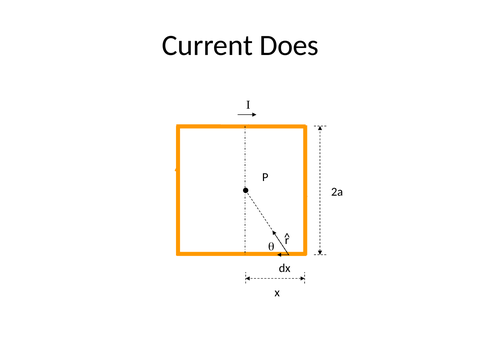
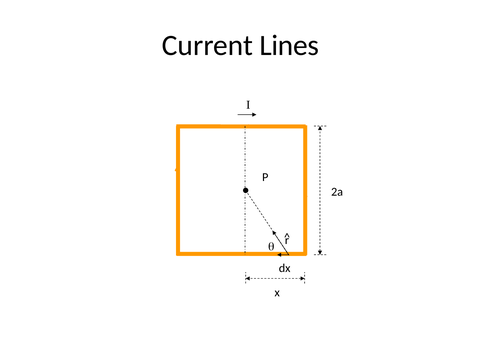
Does: Does -> Lines (289, 45)
